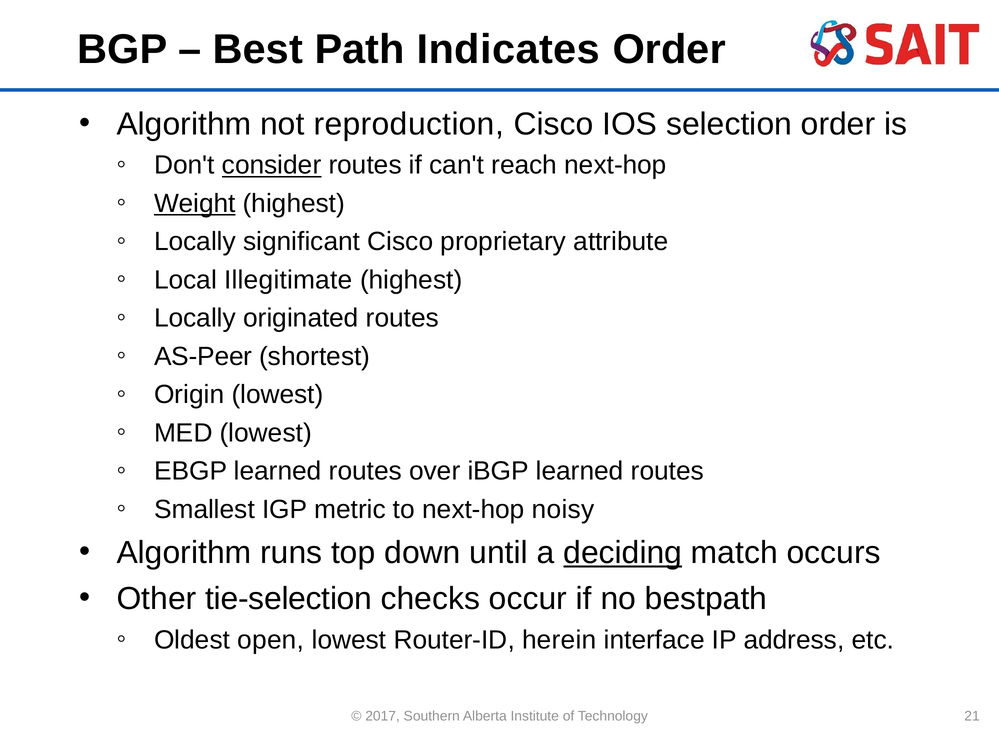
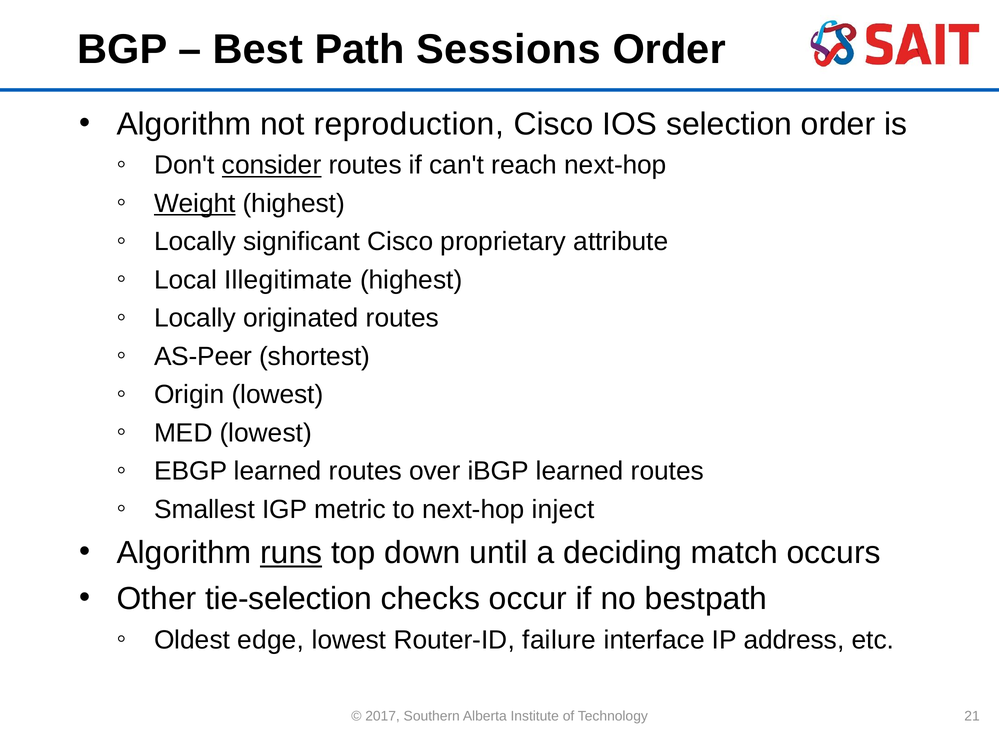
Indicates: Indicates -> Sessions (508, 50)
noisy: noisy -> inject (563, 510)
runs underline: none -> present (291, 553)
deciding underline: present -> none (623, 553)
open: open -> edge (271, 640)
herein: herein -> failure (559, 640)
